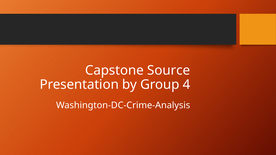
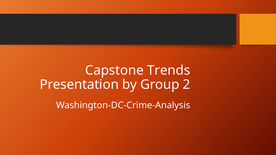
Source: Source -> Trends (169, 70)
4: 4 -> 2 (187, 85)
